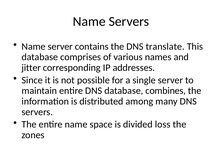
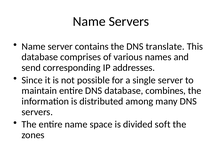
jitter: jitter -> send (31, 68)
loss: loss -> soft (163, 125)
